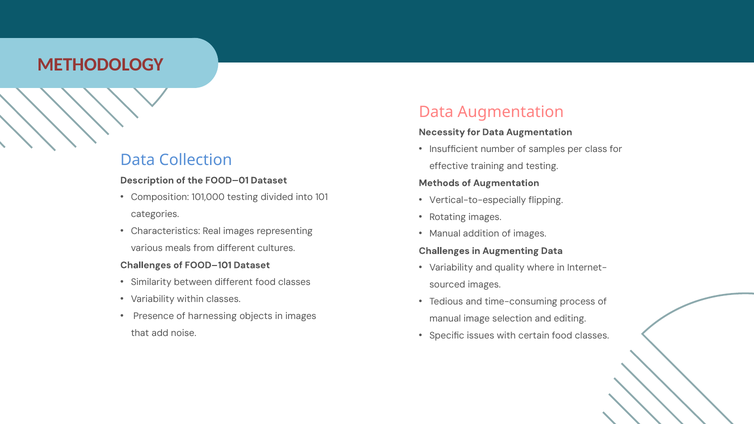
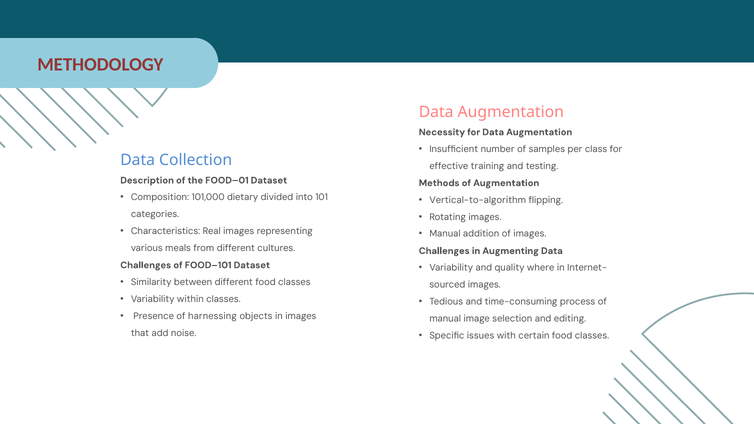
101,000 testing: testing -> dietary (243, 197)
Vertical-to-especially: Vertical-to-especially -> Vertical-to-algorithm (478, 200)
